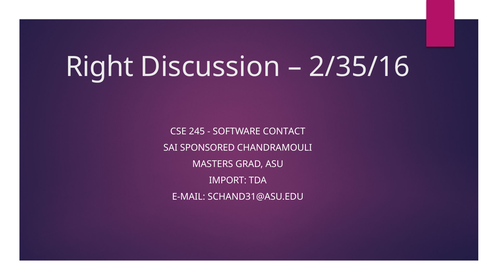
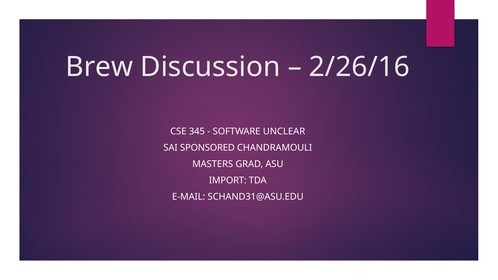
Right: Right -> Brew (99, 67)
2/35/16: 2/35/16 -> 2/26/16 (359, 67)
245: 245 -> 345 (197, 131)
CONTACT: CONTACT -> UNCLEAR (284, 131)
